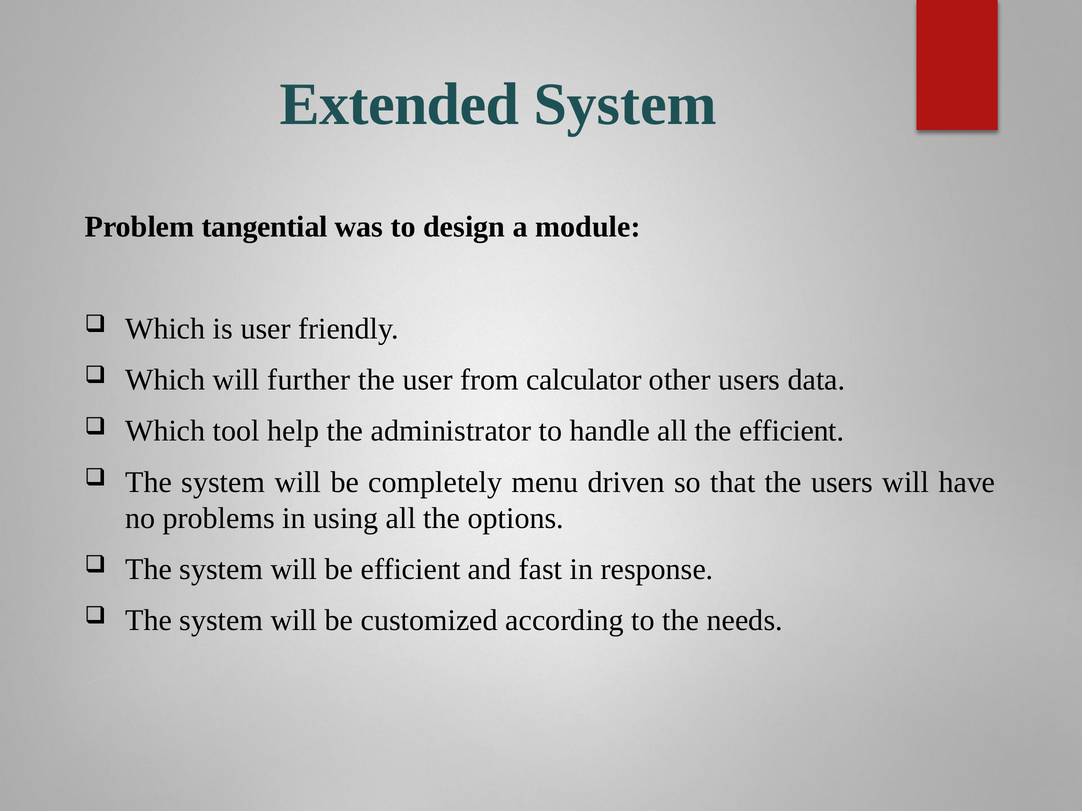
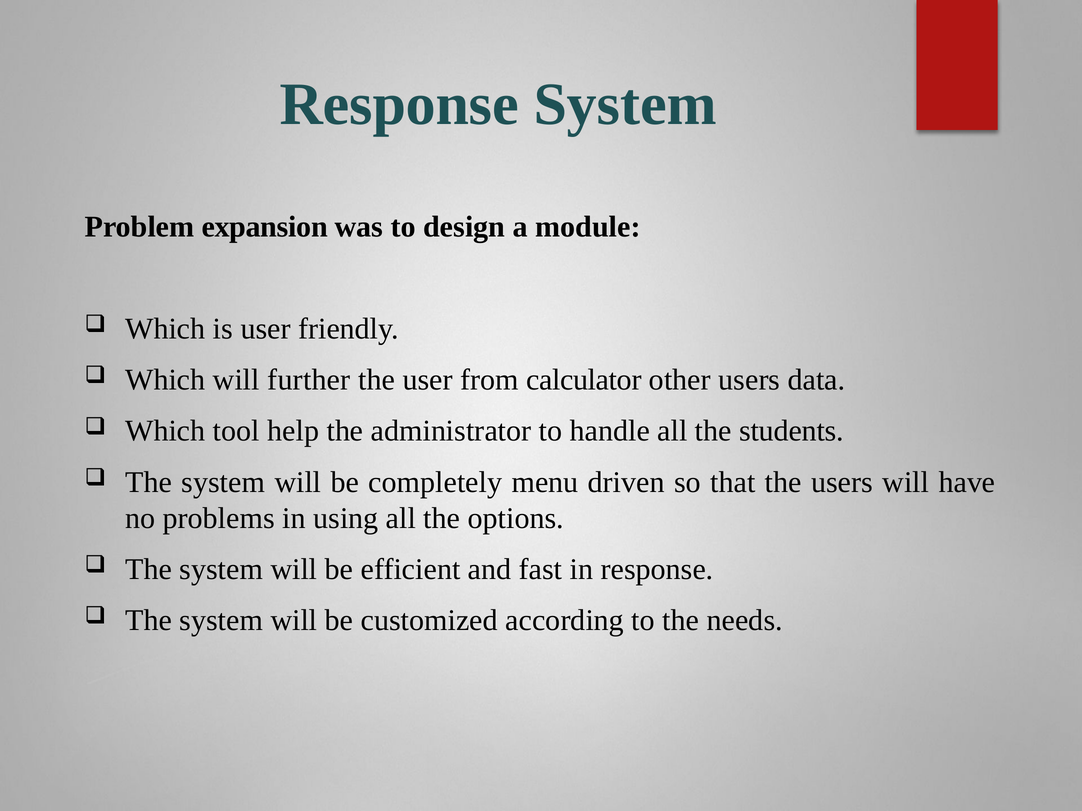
Extended: Extended -> Response (399, 104)
tangential: tangential -> expansion (265, 227)
the efficient: efficient -> students (792, 431)
